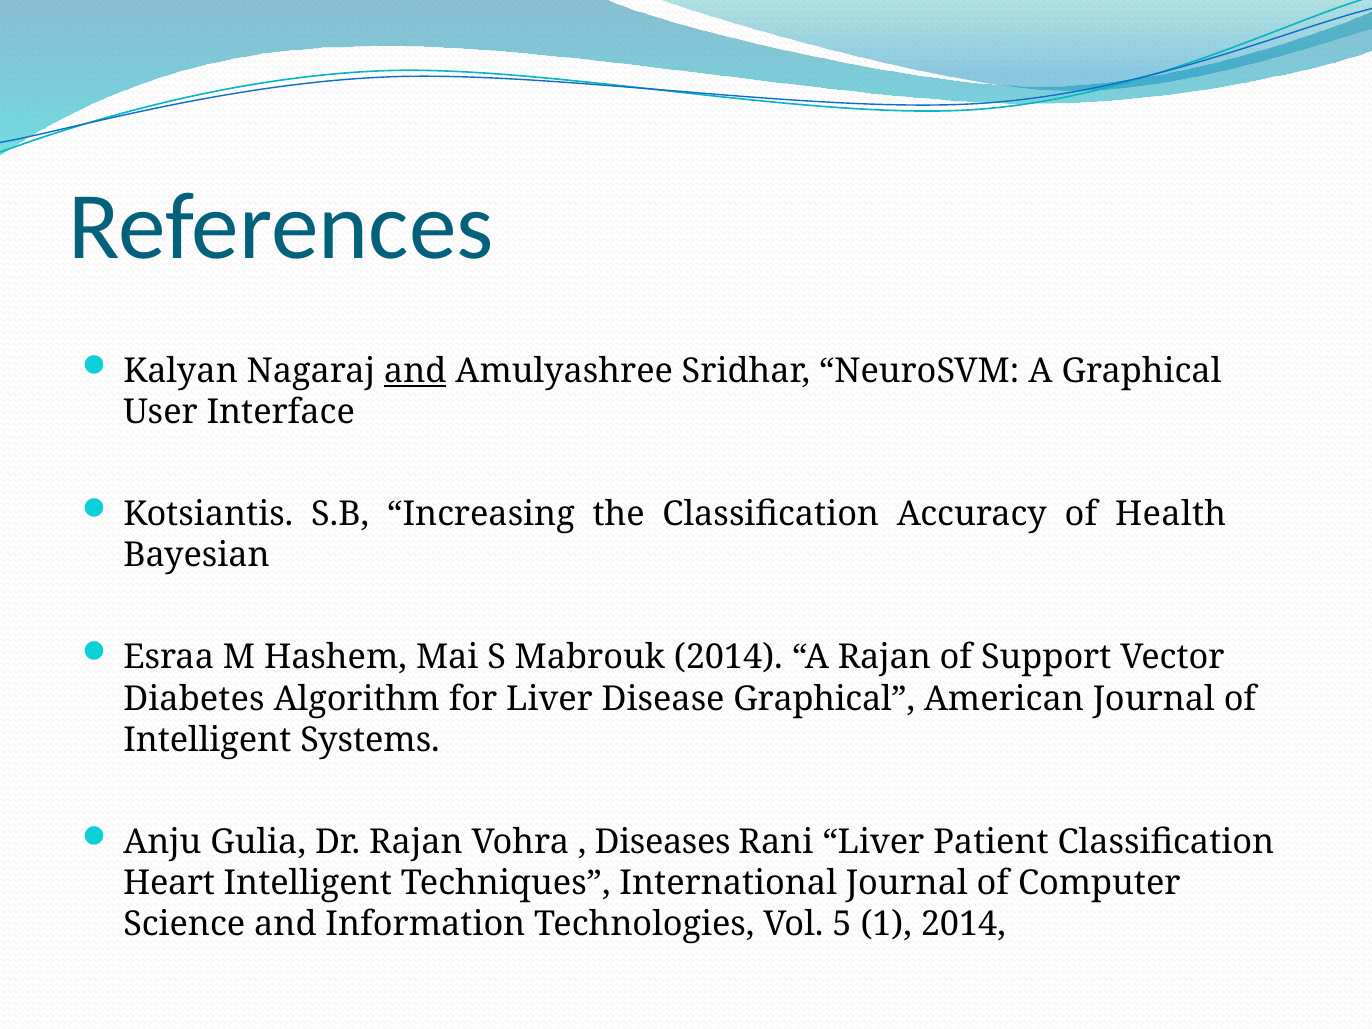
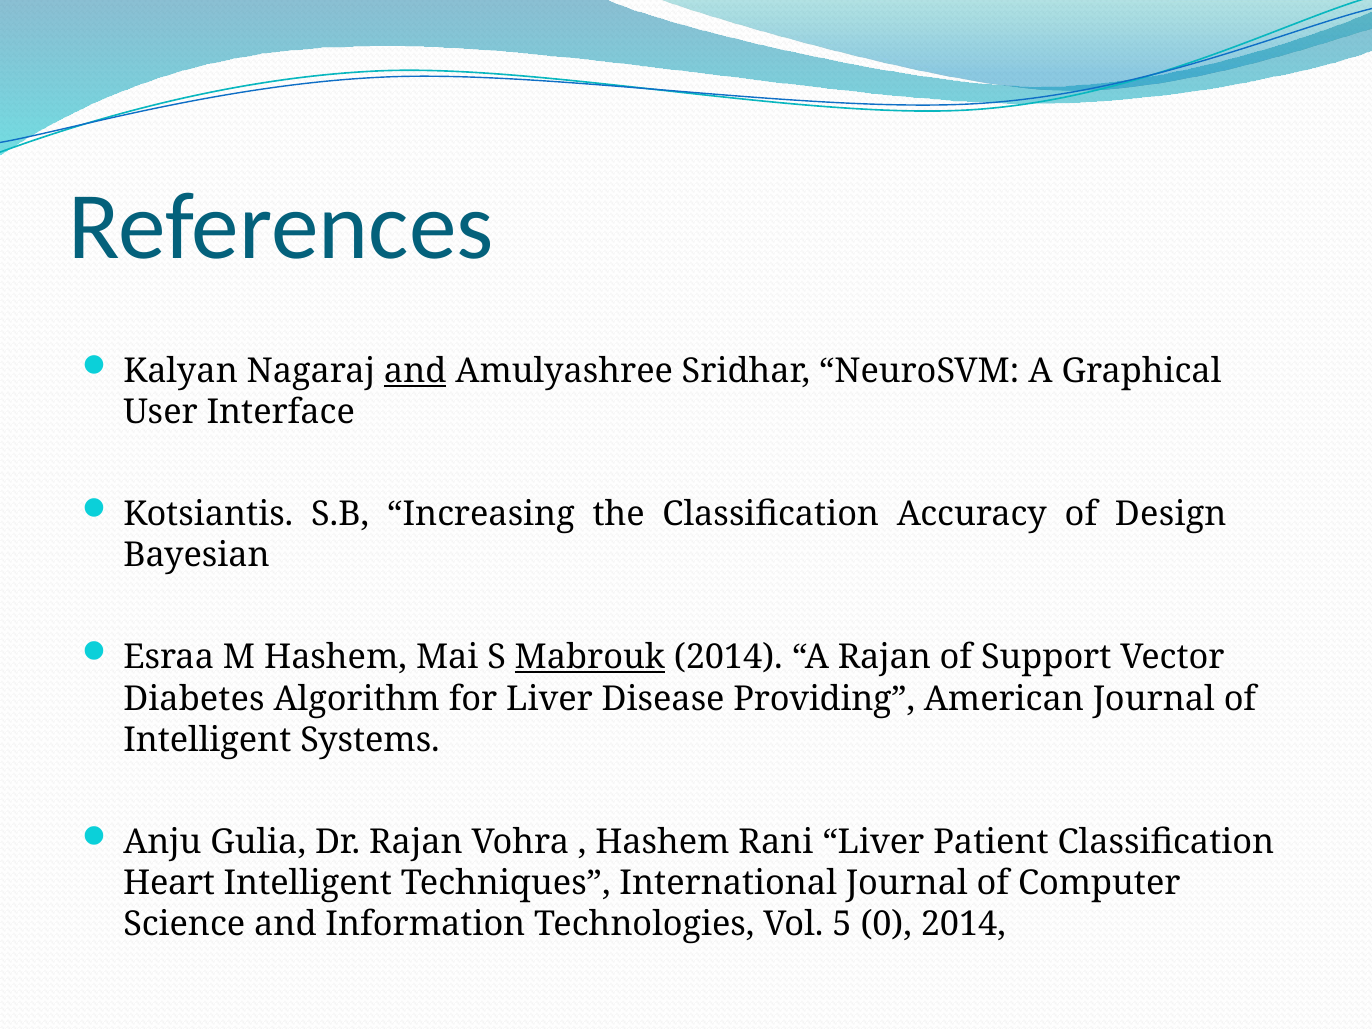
Health: Health -> Design (1171, 514)
Mabrouk underline: none -> present (590, 658)
Disease Graphical: Graphical -> Providing (824, 699)
Diseases: Diseases -> Hashem (662, 842)
1: 1 -> 0 (886, 924)
